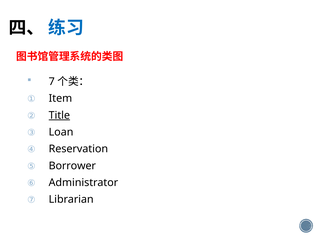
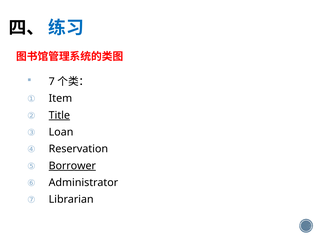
Borrower underline: none -> present (72, 166)
